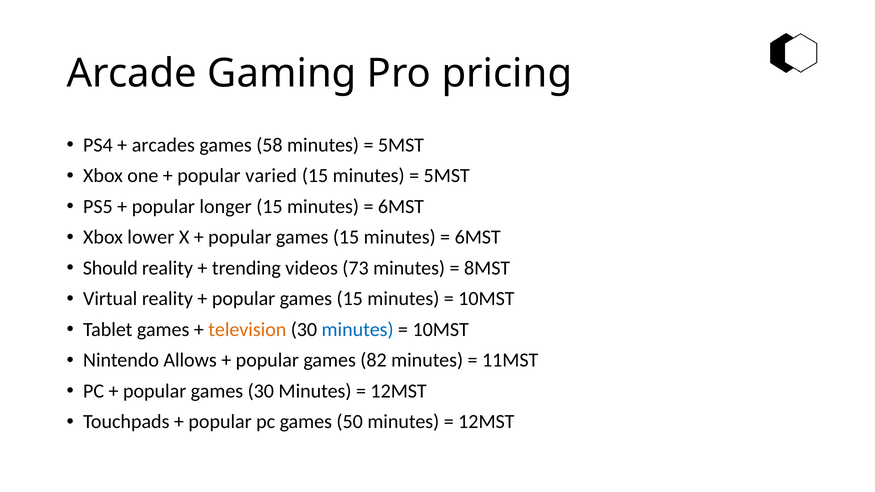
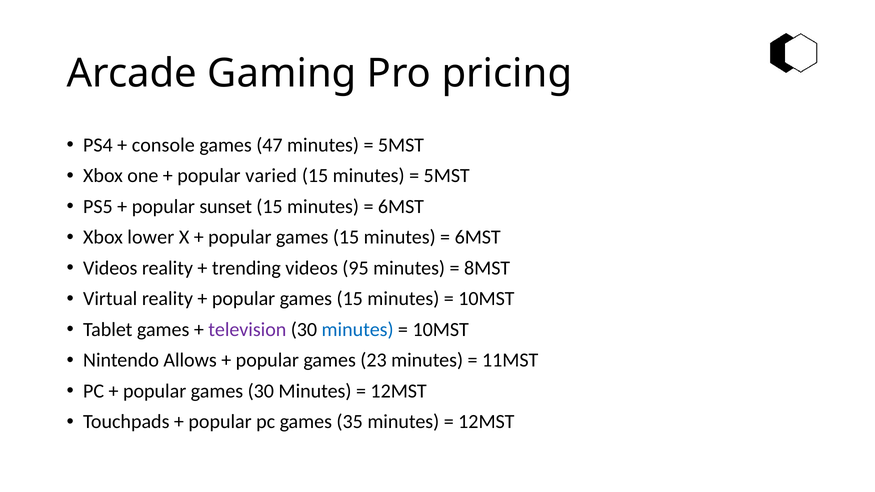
arcades: arcades -> console (163, 145)
58: 58 -> 47 (269, 145)
longer: longer -> sunset (226, 207)
Should: Should -> Videos (110, 268)
73: 73 -> 95 (356, 268)
television colour: orange -> purple (247, 330)
82: 82 -> 23 (374, 360)
50: 50 -> 35 (350, 422)
